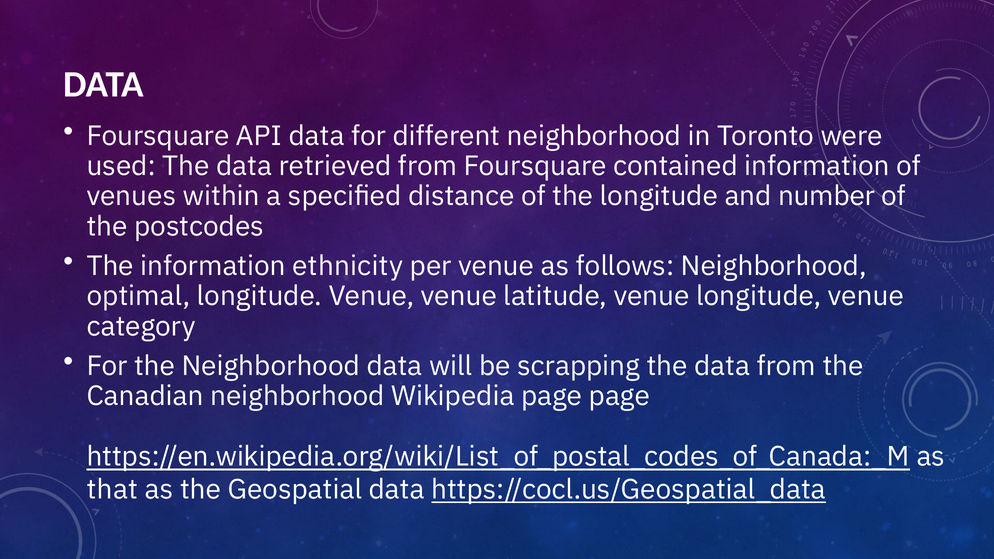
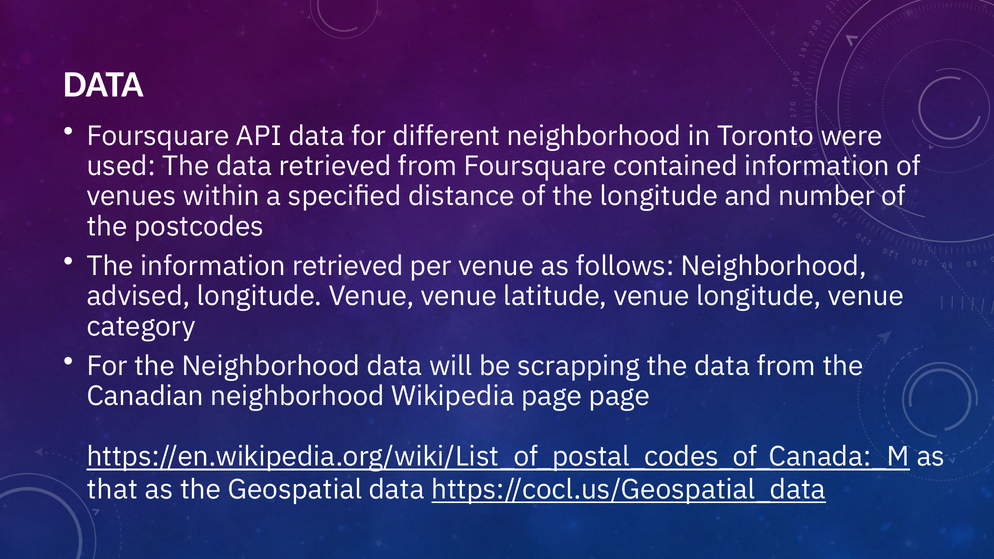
information ethnicity: ethnicity -> retrieved (348, 266)
optimal: optimal -> advised (139, 296)
